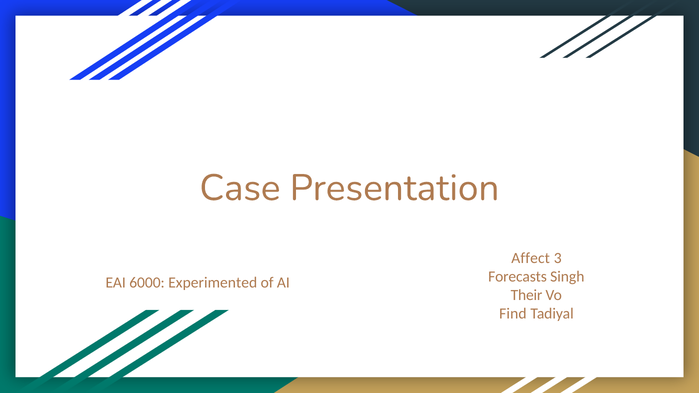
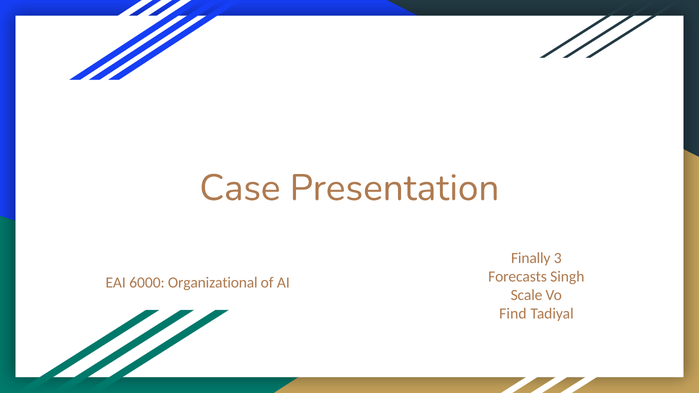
Affect: Affect -> Finally (531, 258)
Experimented: Experimented -> Organizational (213, 283)
Their: Their -> Scale (527, 295)
